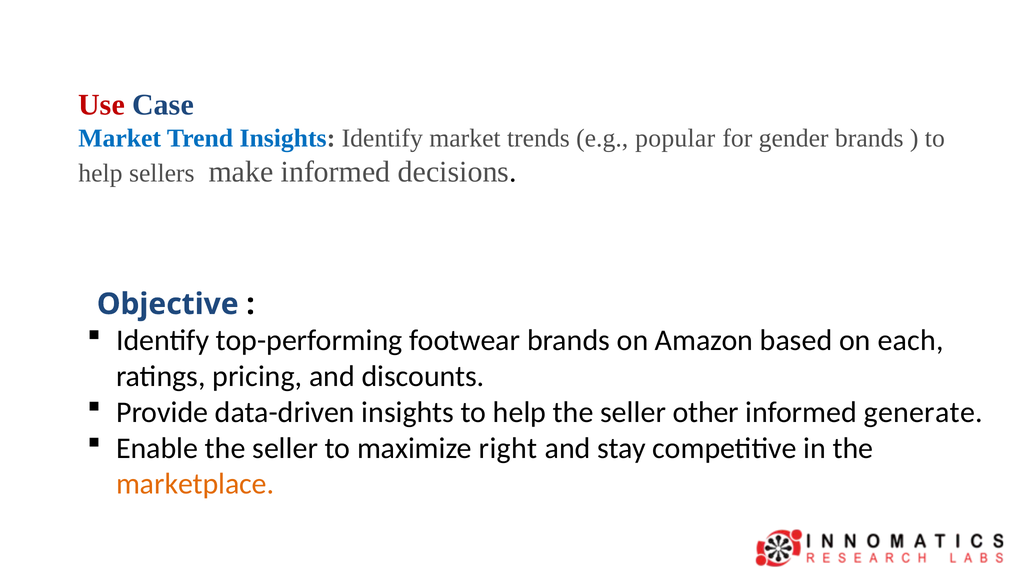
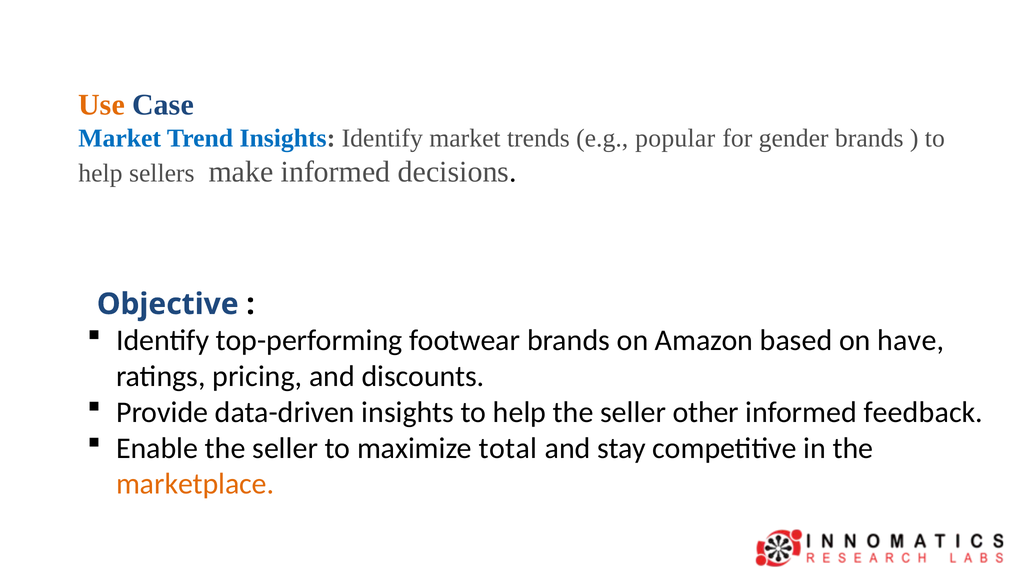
Use colour: red -> orange (102, 105)
each: each -> have (911, 341)
generate: generate -> feedback (923, 412)
right: right -> total (508, 448)
